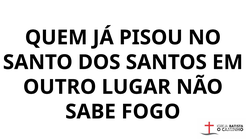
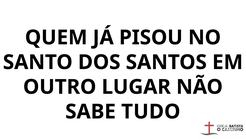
FOGO: FOGO -> TUDO (151, 111)
